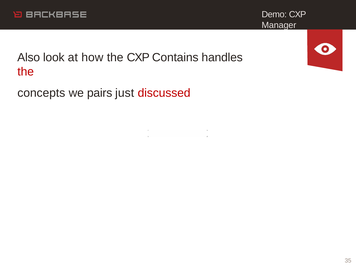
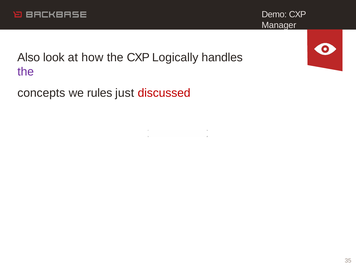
Contains: Contains -> Logically (175, 57)
the colour: red -> purple (26, 72)
pairs: pairs -> rules (100, 93)
